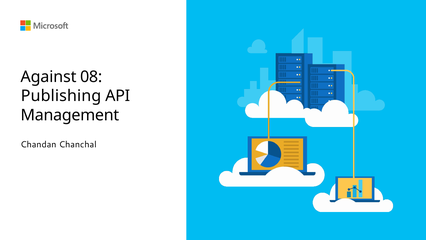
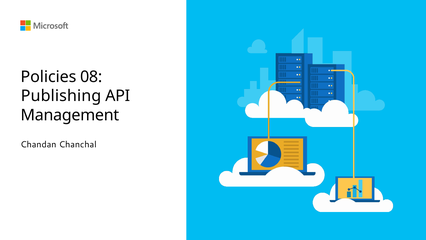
Against: Against -> Policies (48, 77)
